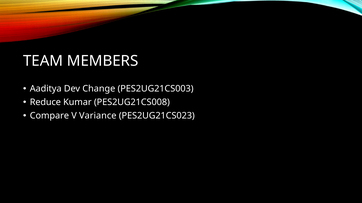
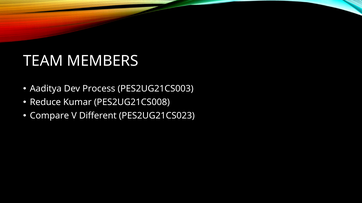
Change: Change -> Process (99, 89)
Variance: Variance -> Different (98, 116)
